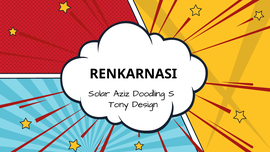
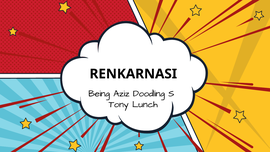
Solar: Solar -> Being (99, 94)
Design: Design -> Lunch (145, 104)
